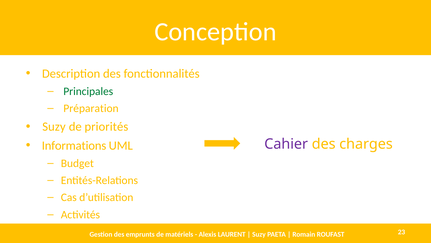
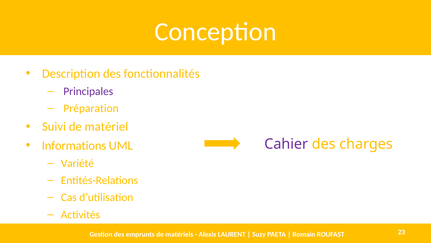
Principales colour: green -> purple (88, 91)
Suzy: Suzy -> Suivi (54, 127)
priorités: priorités -> matériel (106, 127)
Budget: Budget -> Variété (77, 163)
